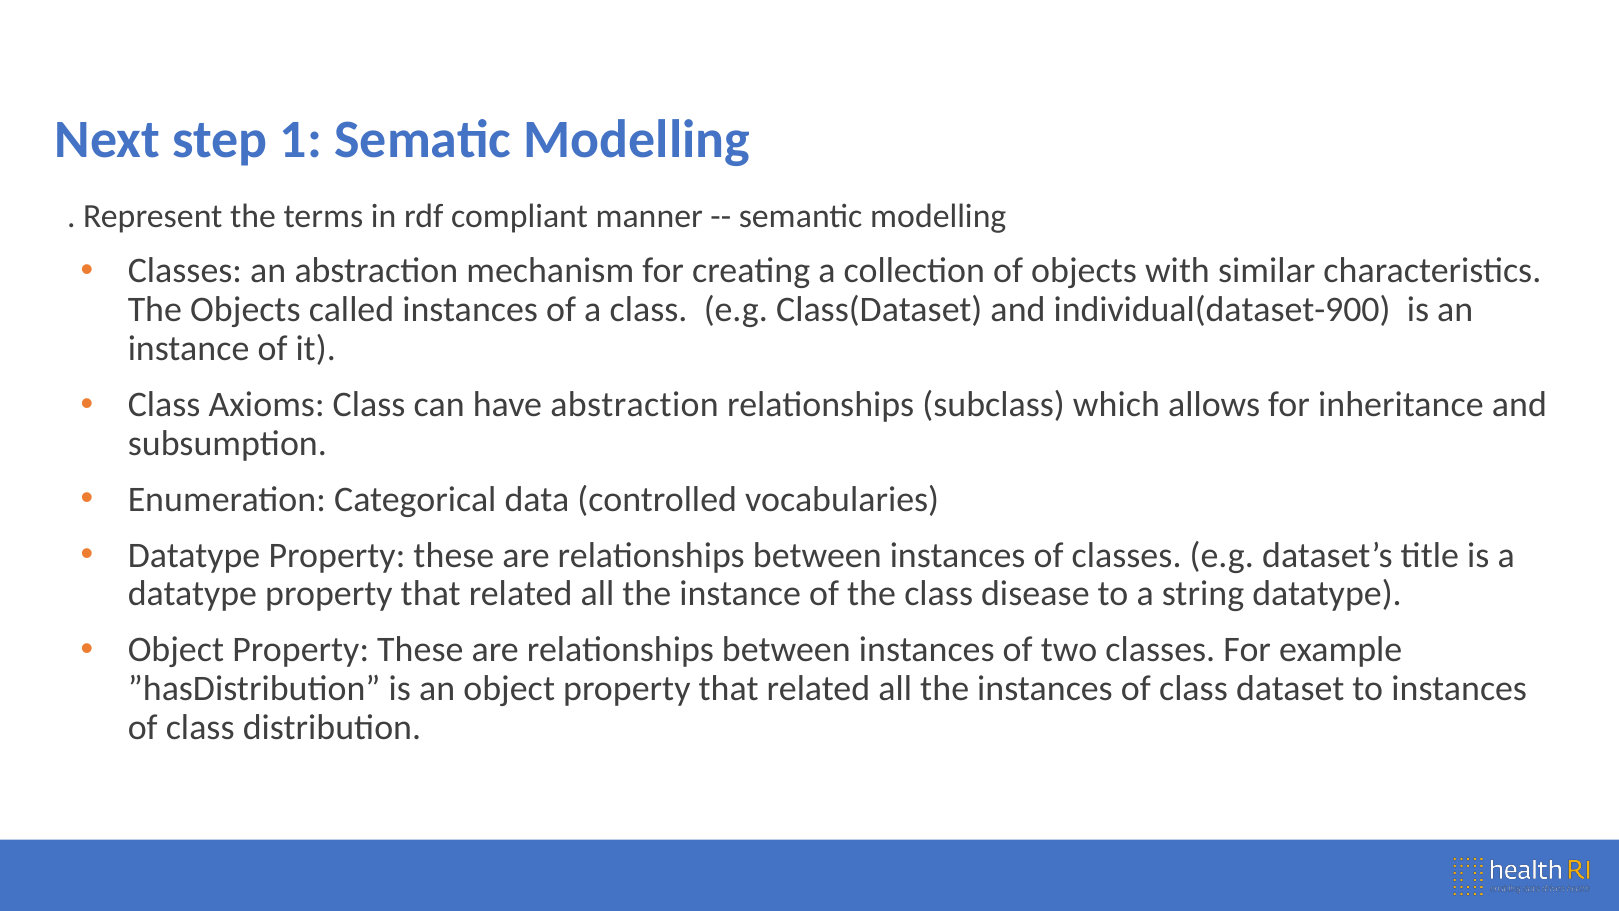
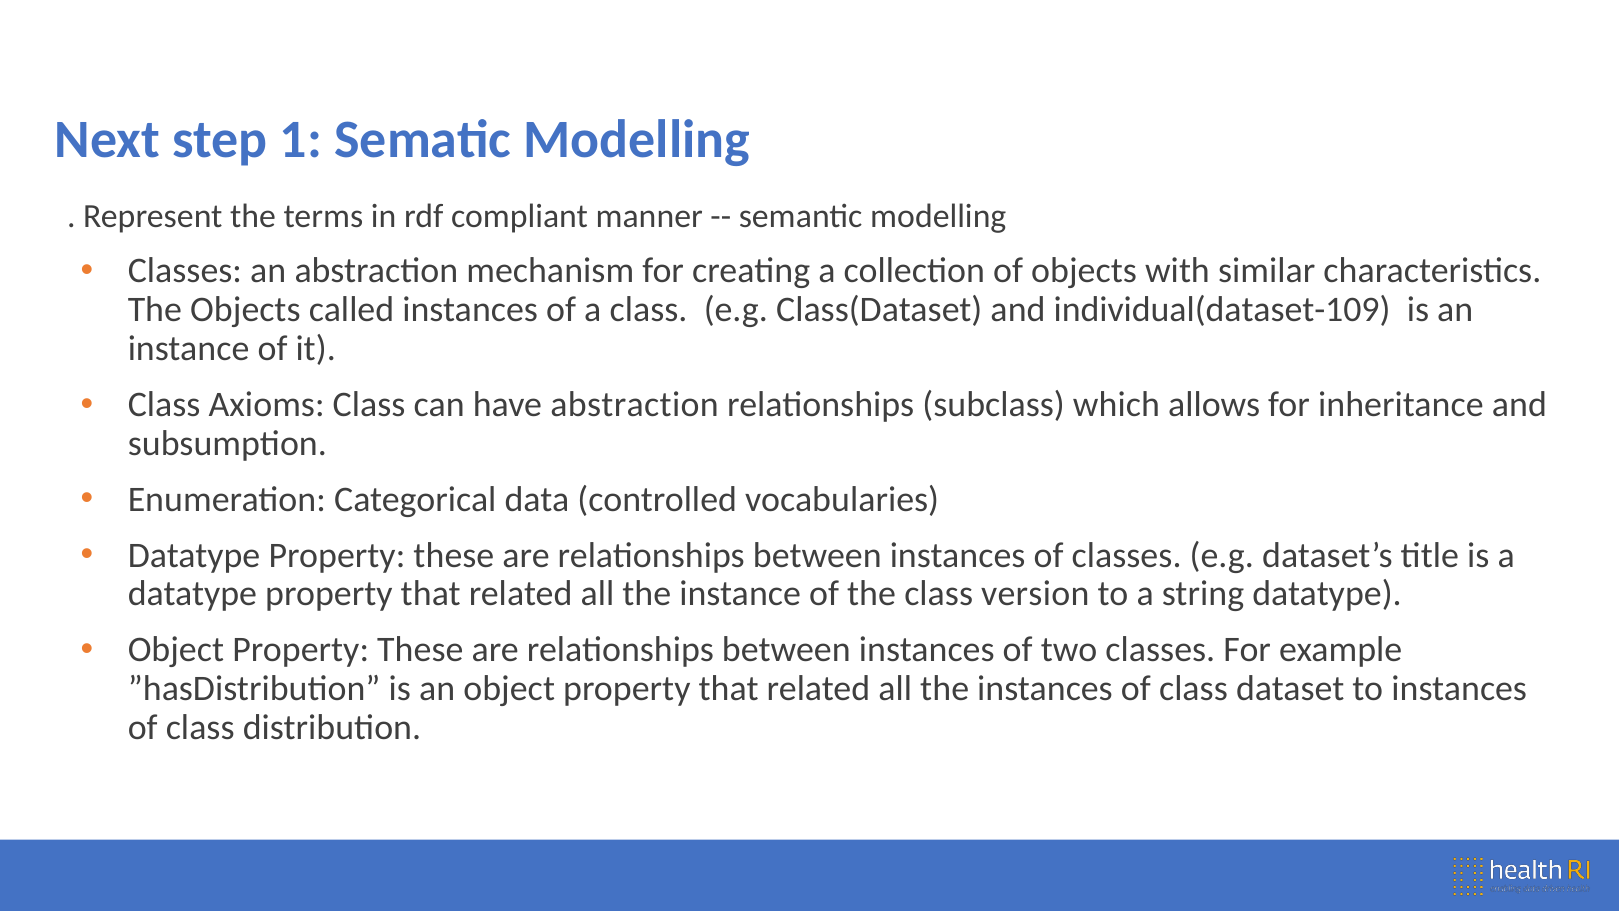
individual(dataset-900: individual(dataset-900 -> individual(dataset-109 (1222, 310)
disease: disease -> version (1035, 594)
